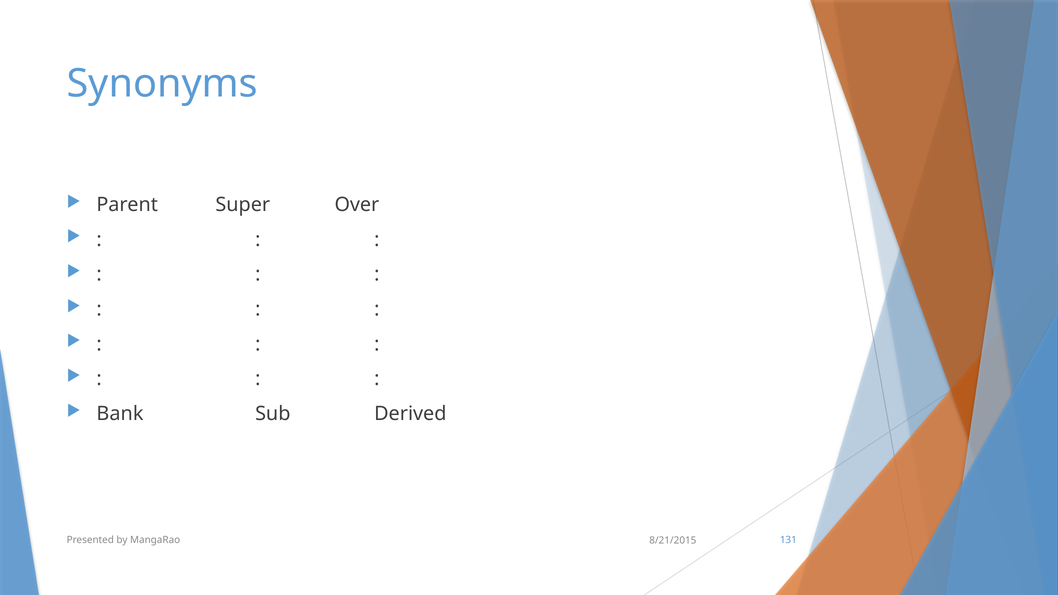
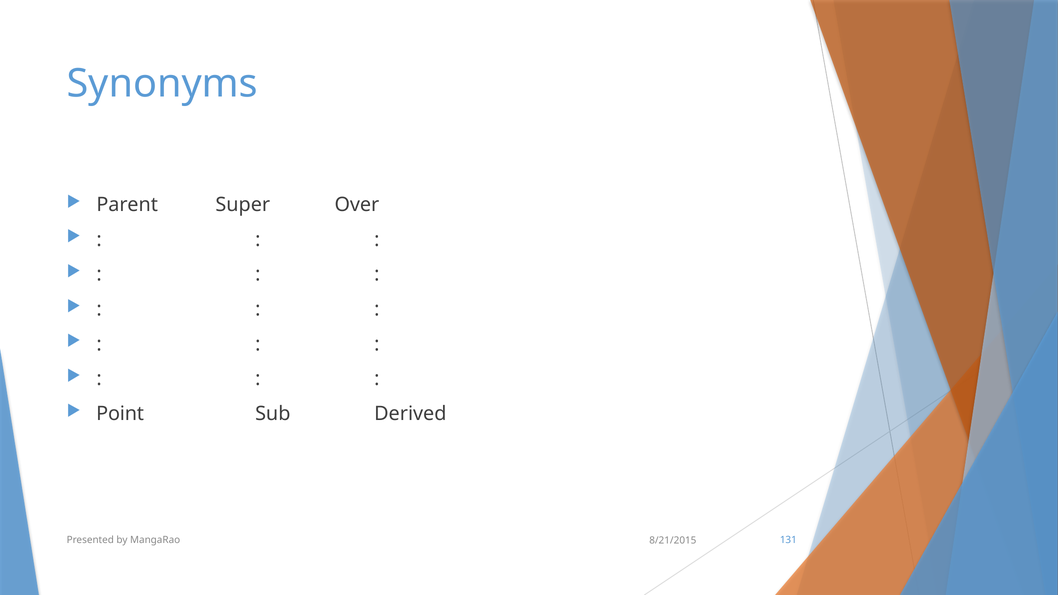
Bank: Bank -> Point (120, 414)
